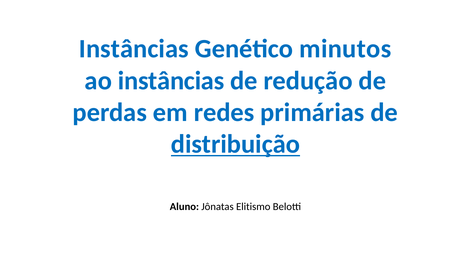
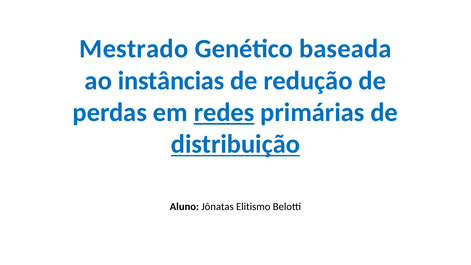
Instâncias: Instâncias -> Mestrado (134, 49)
minutos: minutos -> baseada (345, 49)
redes underline: none -> present (224, 112)
